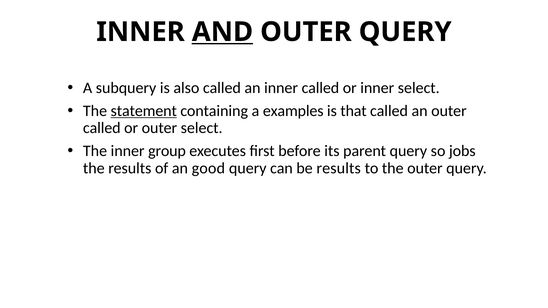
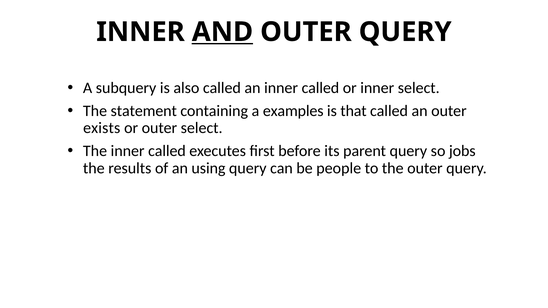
statement underline: present -> none (144, 111)
called: called -> exists (102, 128)
The inner group: group -> called (167, 151)
good: good -> using (208, 168)
be results: results -> people (339, 168)
